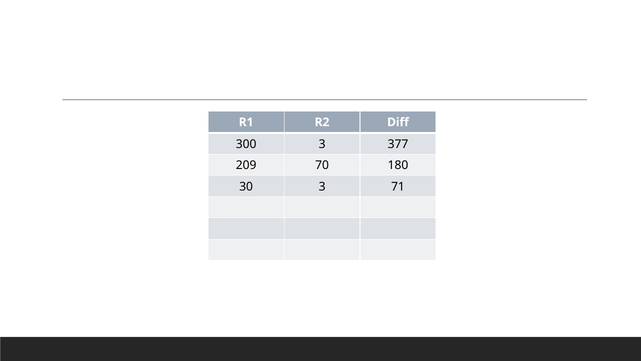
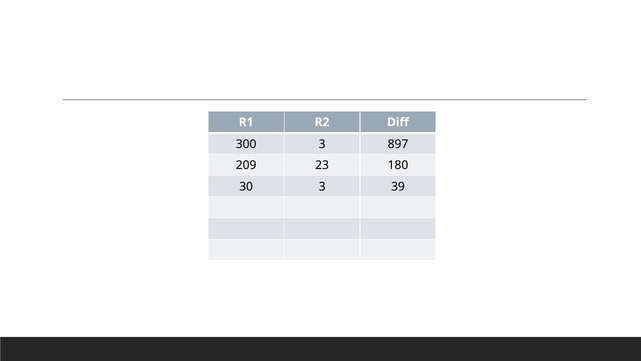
377: 377 -> 897 (398, 144)
70: 70 -> 23 (322, 165)
71: 71 -> 39 (398, 186)
